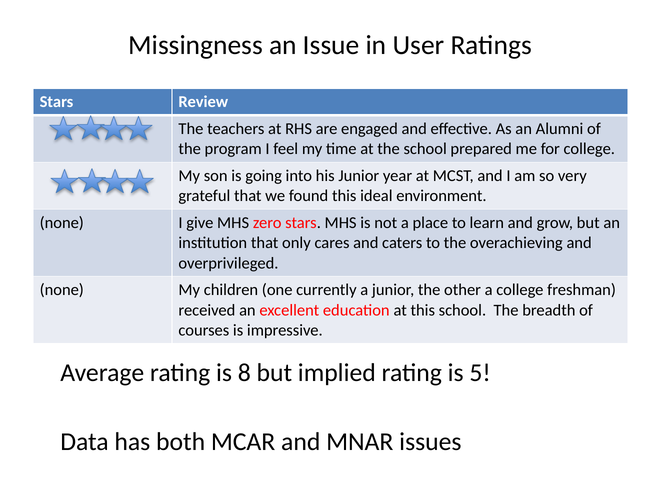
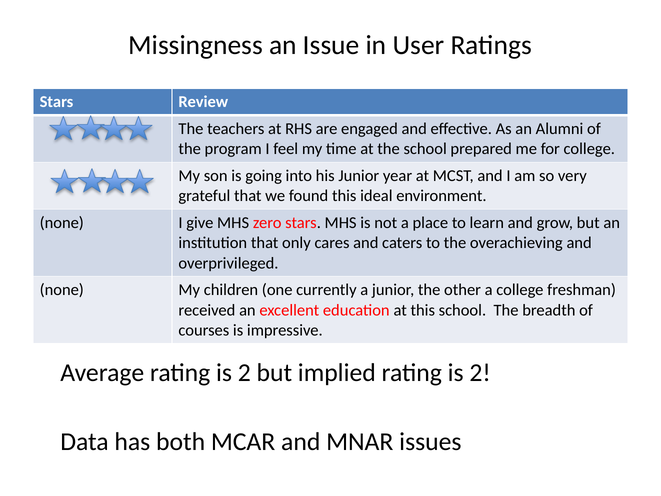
Average rating is 8: 8 -> 2 (244, 373)
implied rating is 5: 5 -> 2 (480, 373)
